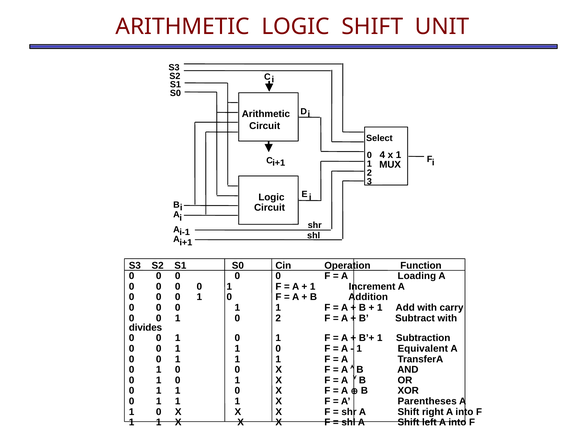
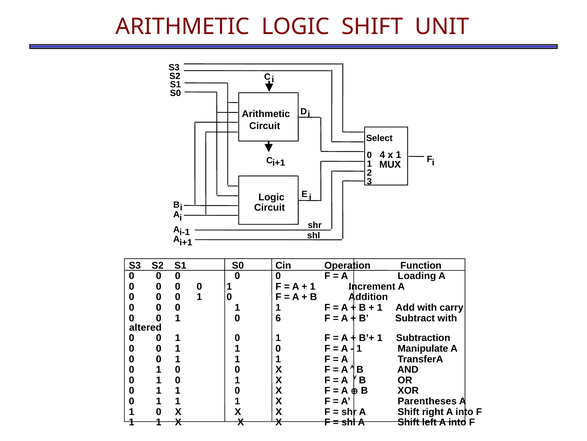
0 2: 2 -> 6 (278, 318)
divides: divides -> altered (145, 327)
Equivalent: Equivalent -> Manipulate (423, 348)
